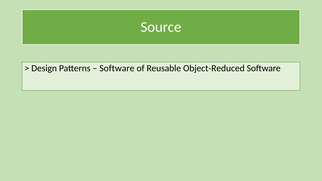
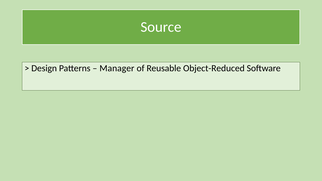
Software: Software -> Manager (117, 68)
